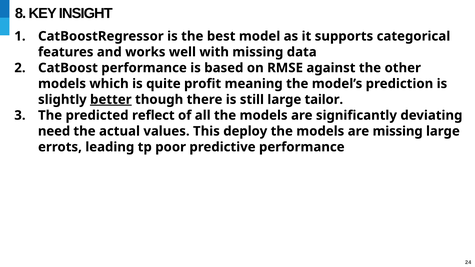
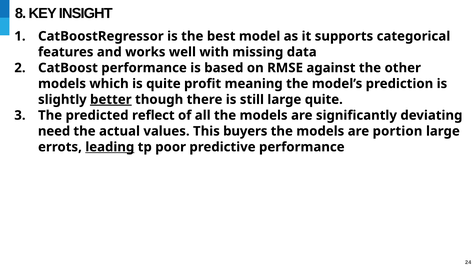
large tailor: tailor -> quite (324, 100)
deploy: deploy -> buyers (245, 131)
are missing: missing -> portion (397, 131)
leading underline: none -> present (110, 147)
